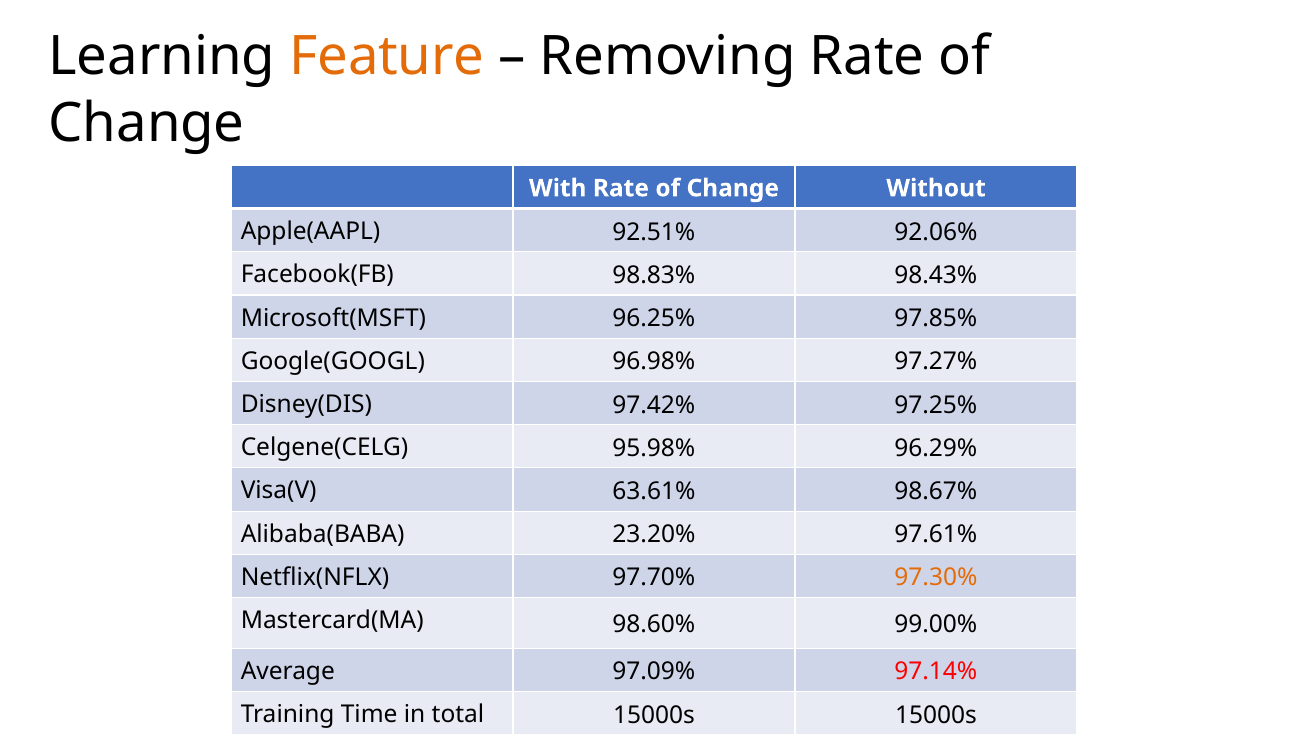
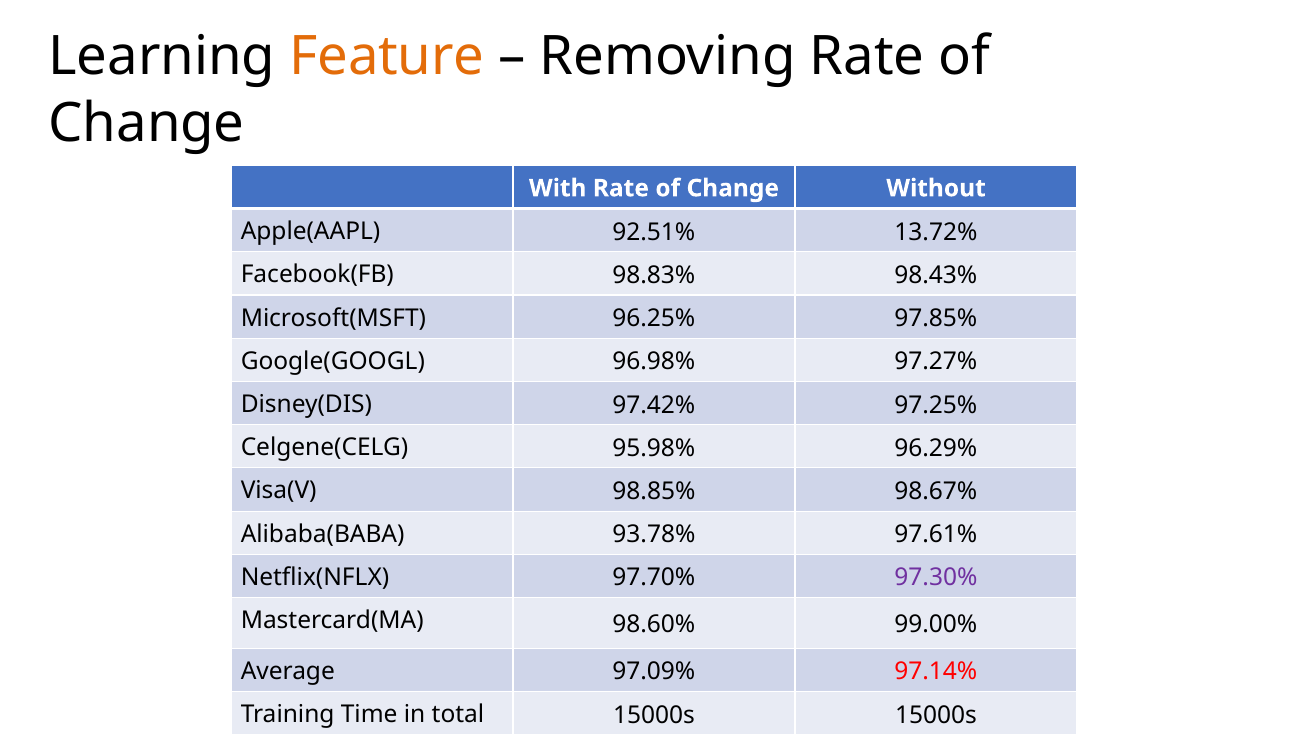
92.06%: 92.06% -> 13.72% (936, 232)
63.61%: 63.61% -> 98.85% (654, 491)
23.20%: 23.20% -> 93.78% (654, 534)
97.30% colour: orange -> purple (936, 578)
